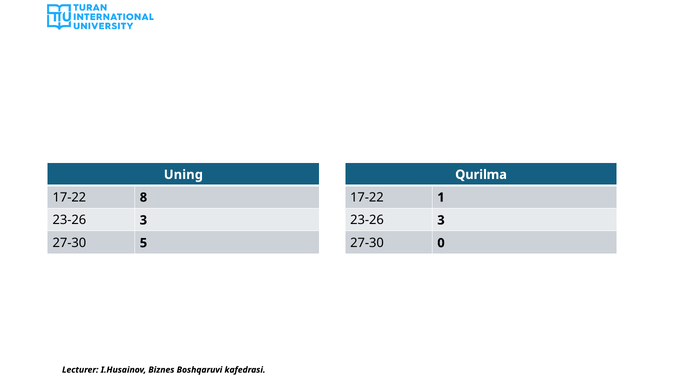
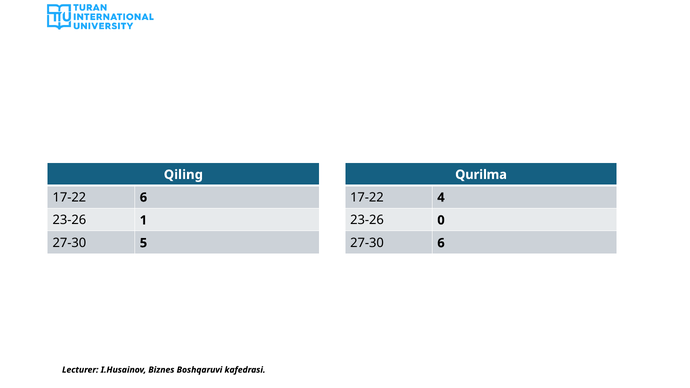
Uning: Uning -> Qiling (183, 175)
17-22 8: 8 -> 6 (143, 197)
1: 1 -> 4 (441, 197)
3: 3 -> 1 (143, 220)
3: 3 -> 0 (441, 220)
27-30 0: 0 -> 6 (441, 243)
